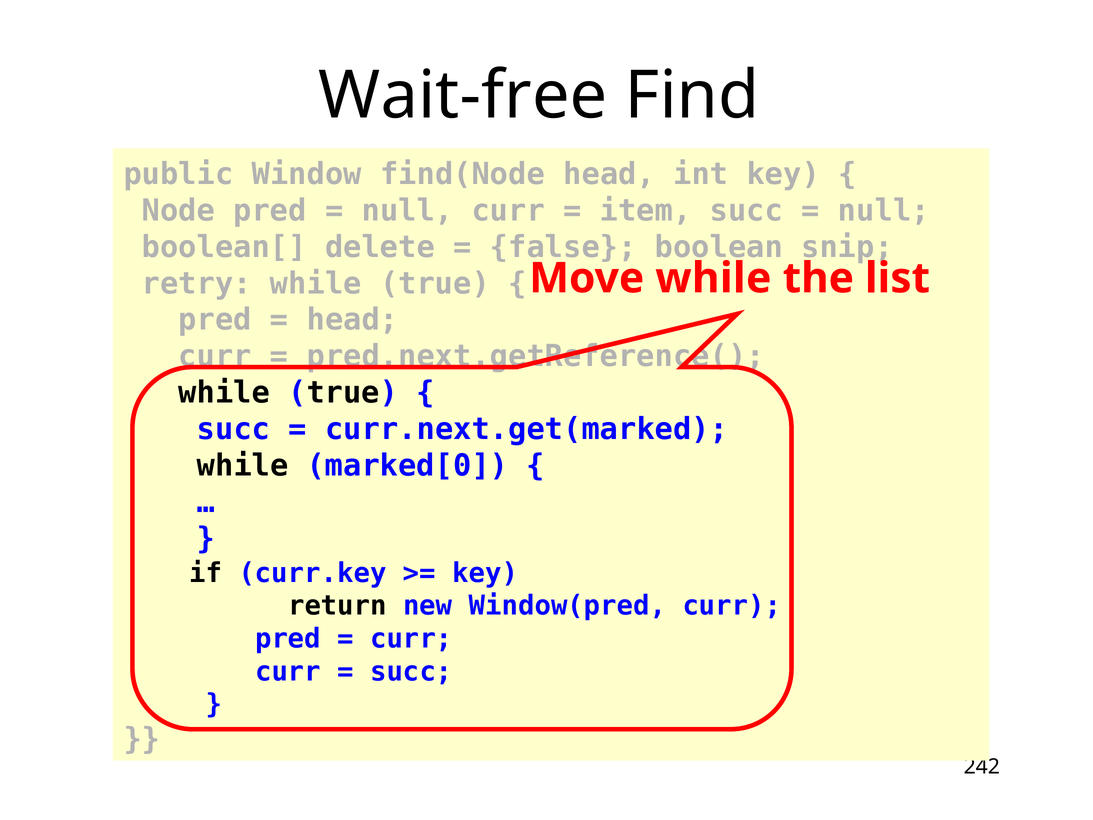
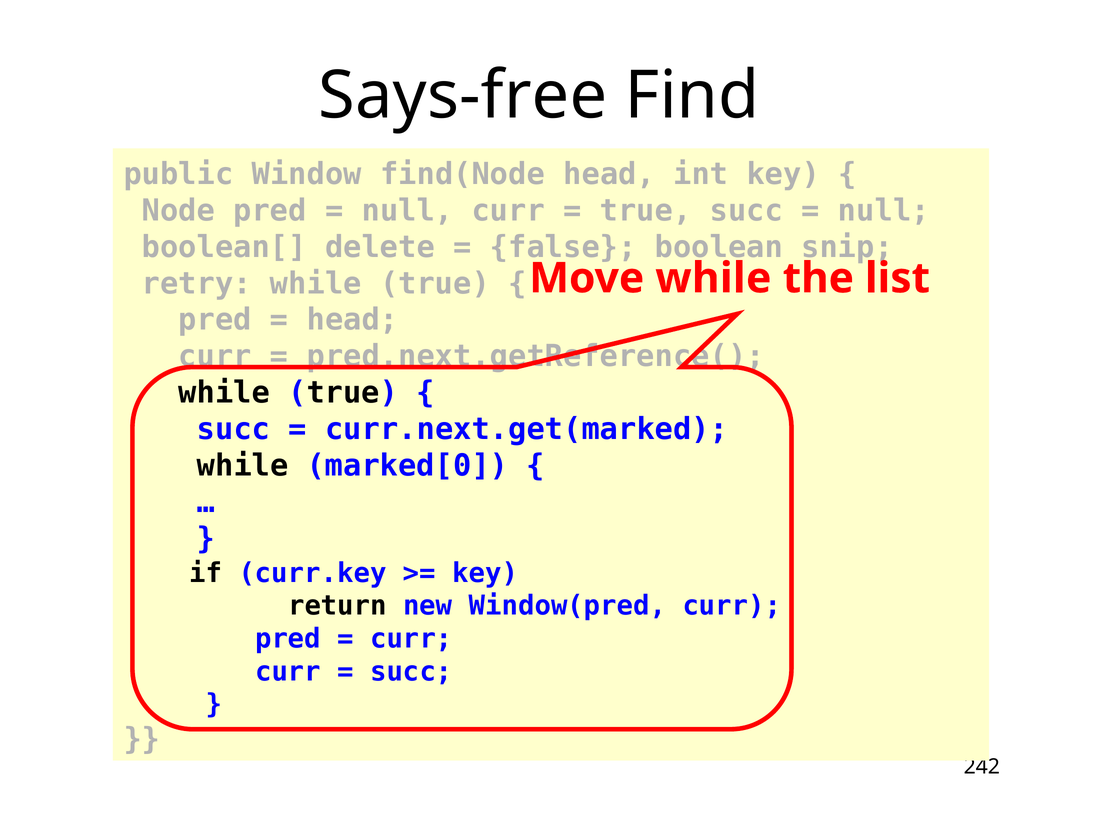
Wait-free: Wait-free -> Says-free (463, 96)
item: item -> true (646, 211)
